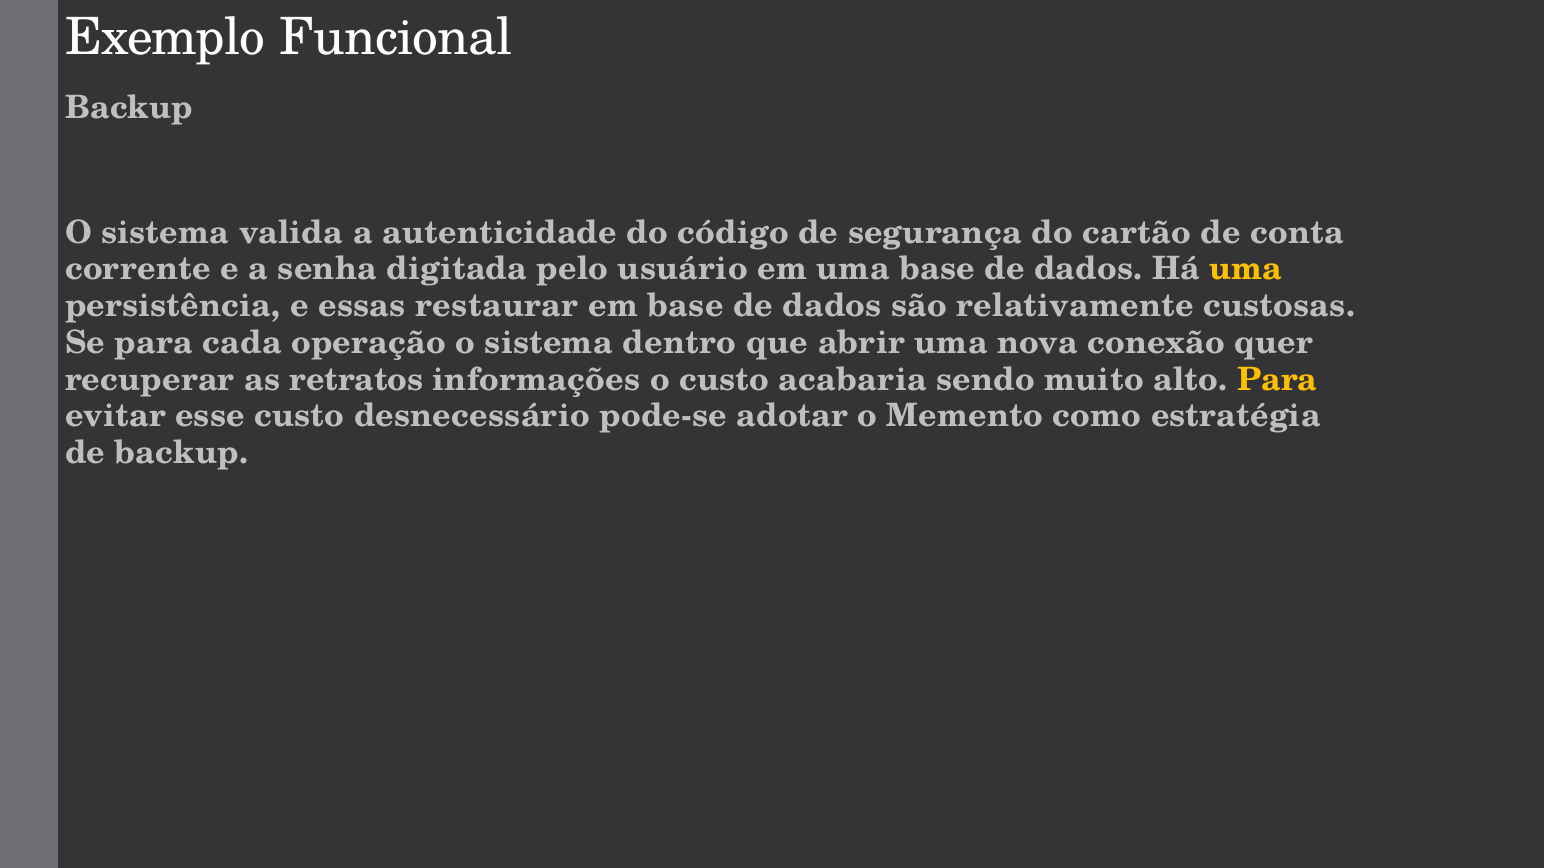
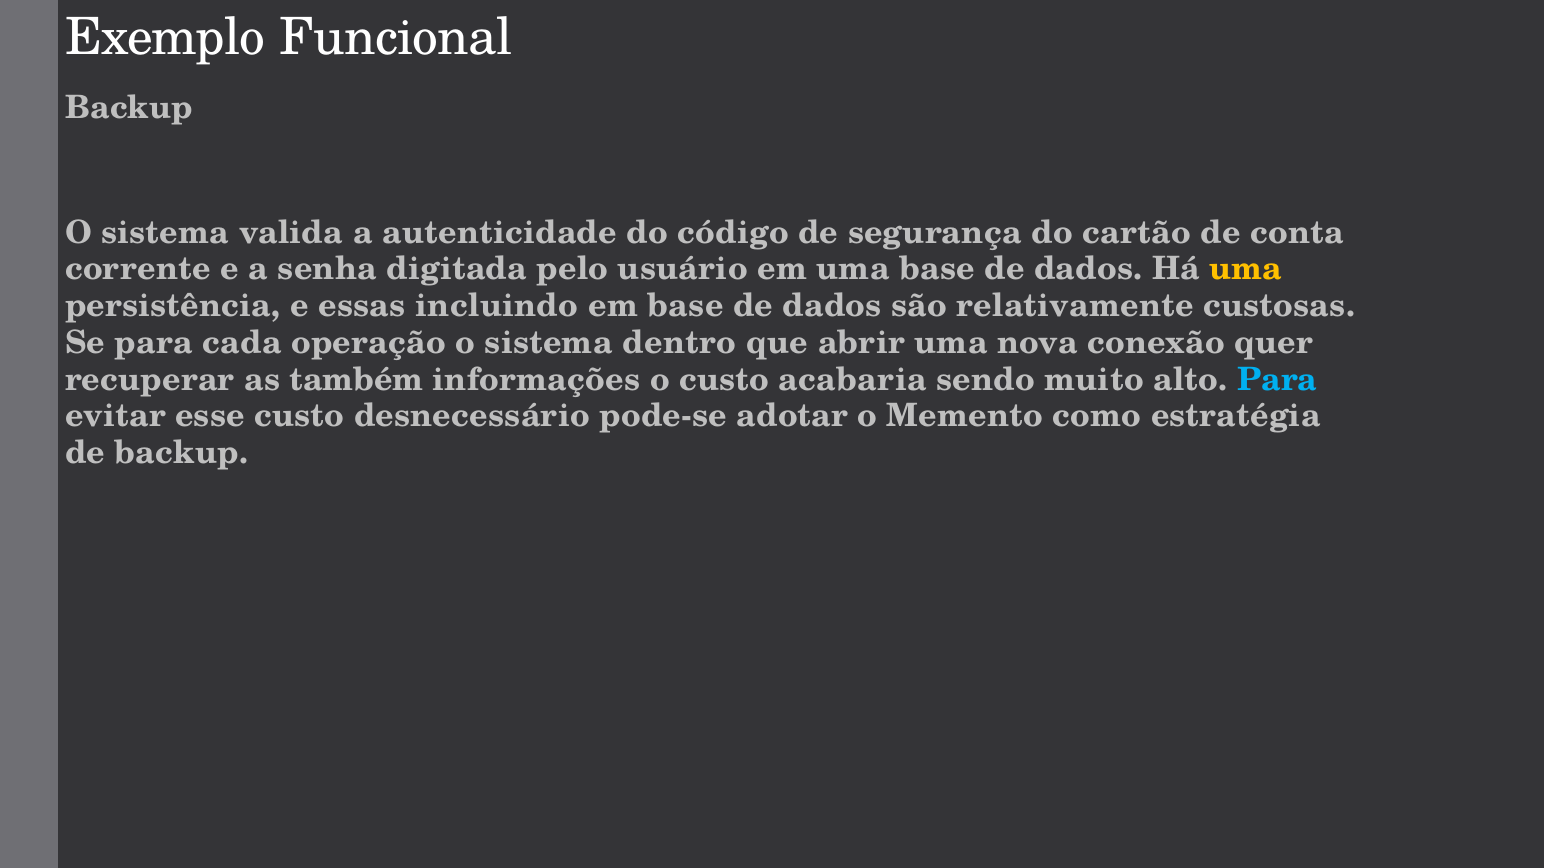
restaurar: restaurar -> incluindo (497, 306)
retratos: retratos -> também (357, 380)
Para colour: yellow -> light blue (1277, 380)
